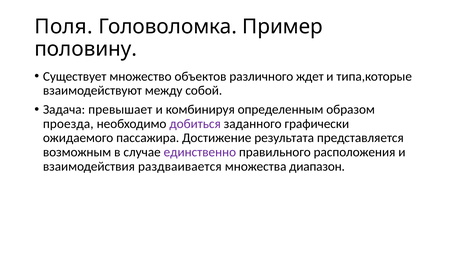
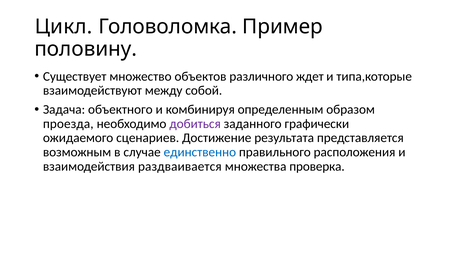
Поля: Поля -> Цикл (64, 27)
превышает: превышает -> объектного (120, 110)
пассажира: пассажира -> сценариев (148, 138)
единственно colour: purple -> blue (200, 152)
диапазон: диапазон -> проверка (317, 167)
